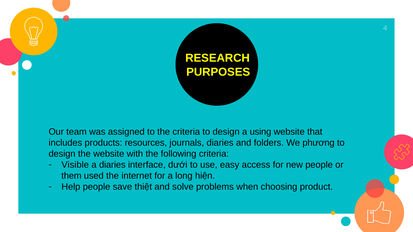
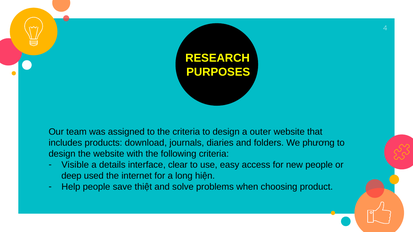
using: using -> outer (260, 132)
resources: resources -> download (146, 143)
a diaries: diaries -> details (112, 165)
dưới: dưới -> clear (178, 165)
them: them -> deep (71, 176)
